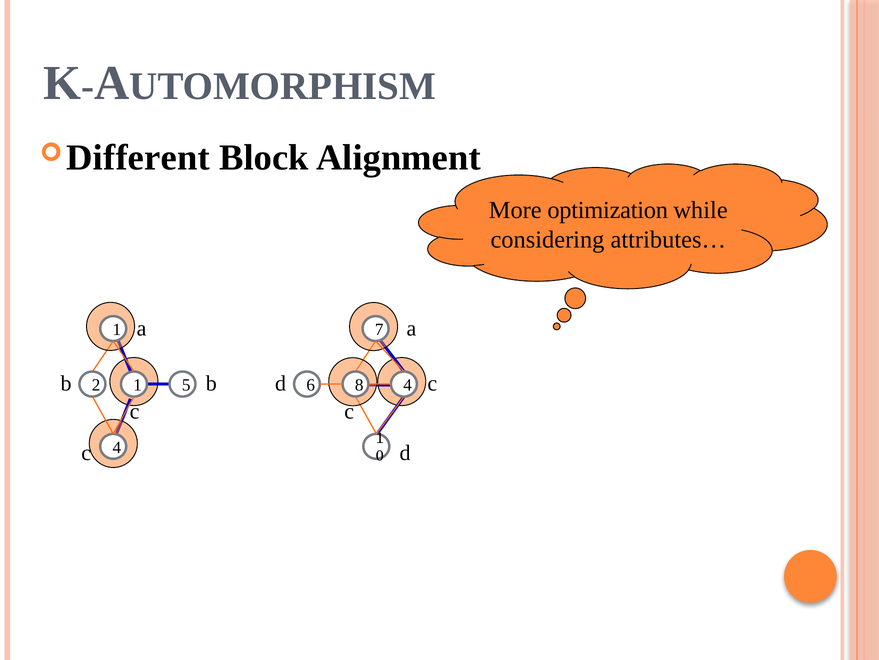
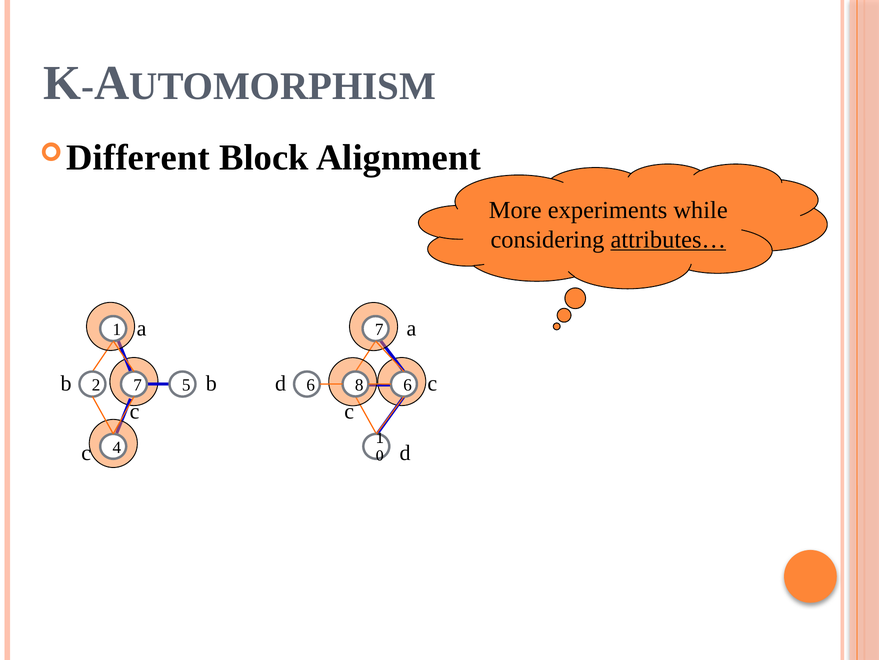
optimization: optimization -> experiments (608, 210)
attributes… underline: none -> present (668, 239)
2 1: 1 -> 7 (138, 385)
8 4: 4 -> 6 (408, 385)
